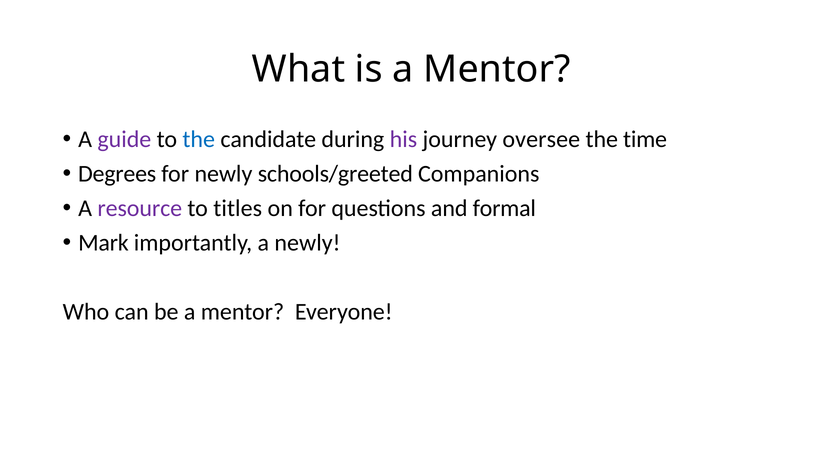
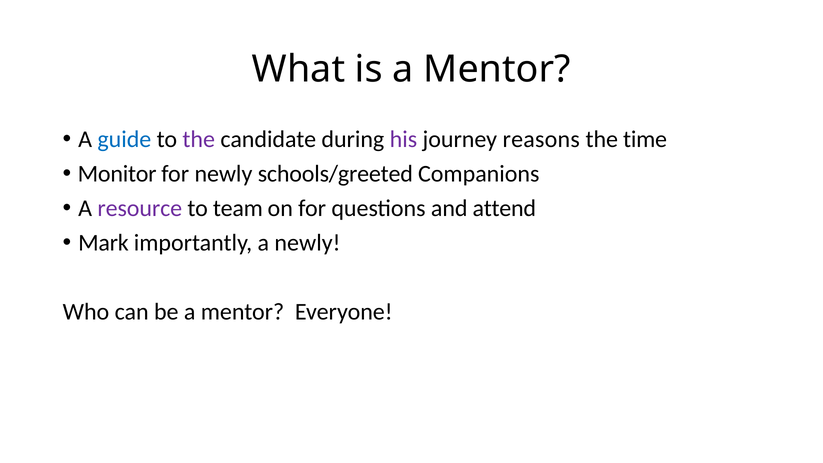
guide colour: purple -> blue (124, 139)
the colour: blue -> purple (199, 139)
oversee: oversee -> reasons (541, 139)
Degrees: Degrees -> Monitor (117, 174)
titles: titles -> team (238, 208)
formal: formal -> attend (504, 208)
